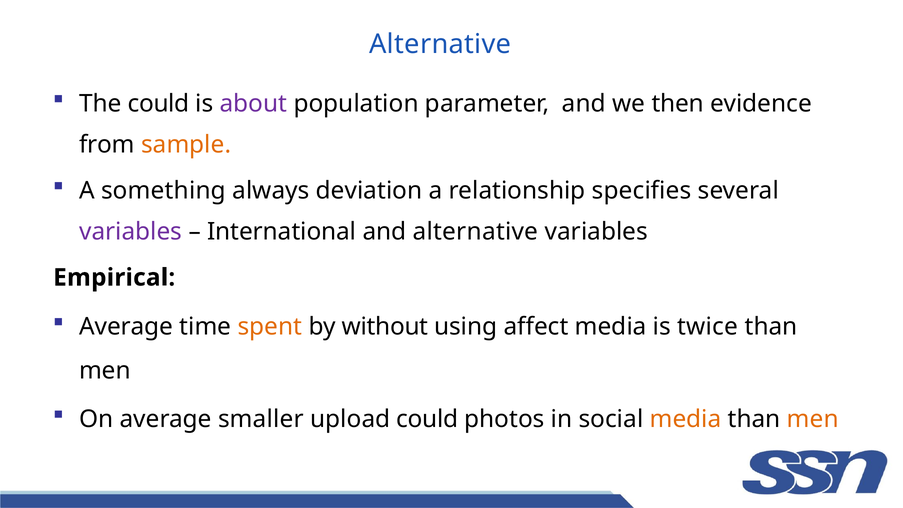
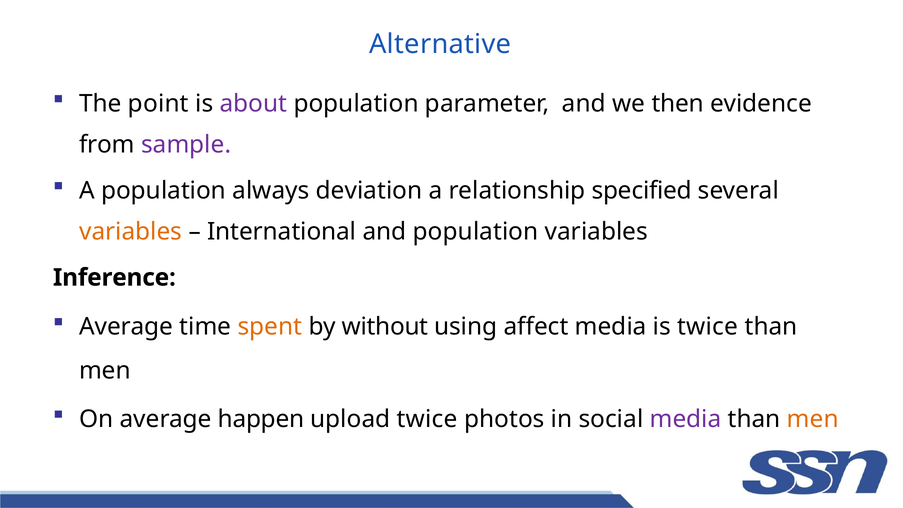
The could: could -> point (158, 104)
sample colour: orange -> purple (186, 145)
A something: something -> population (164, 191)
specifies: specifies -> specified (642, 191)
variables colour: purple -> orange (131, 232)
and alternative: alternative -> population (476, 232)
Empirical: Empirical -> Inference (114, 278)
smaller: smaller -> happen (261, 419)
upload could: could -> twice (427, 419)
media colour: orange -> purple (686, 419)
